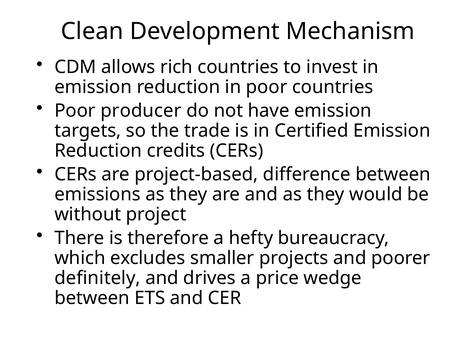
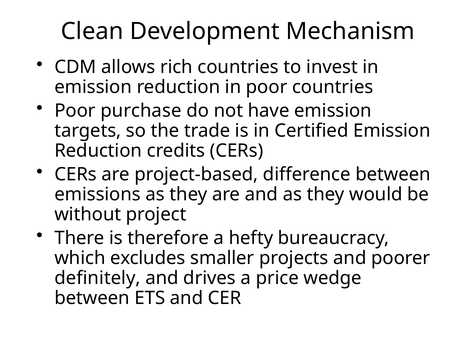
producer: producer -> purchase (141, 111)
